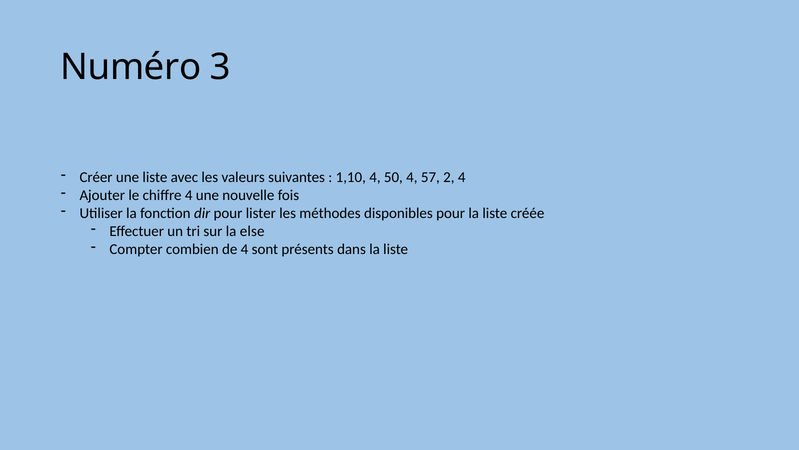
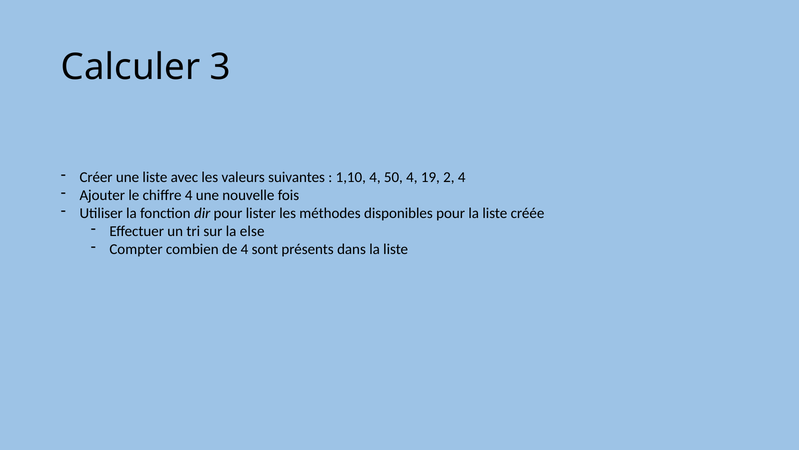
Numéro: Numéro -> Calculer (131, 67)
57: 57 -> 19 (430, 177)
